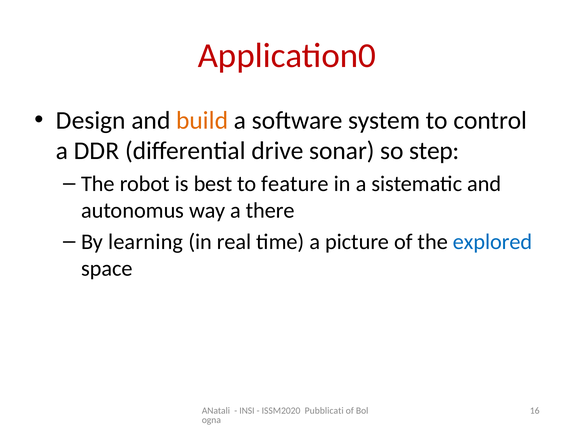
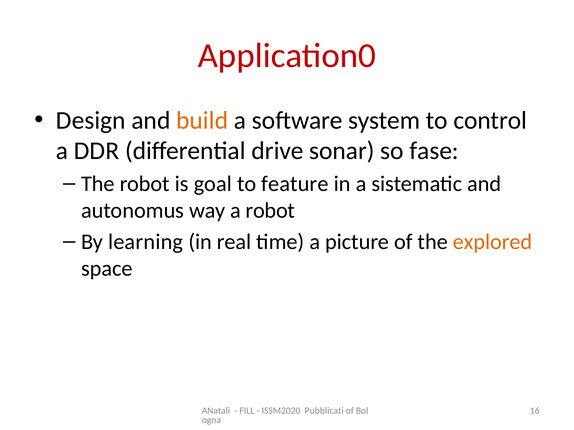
step: step -> fase (434, 151)
best: best -> goal (213, 184)
a there: there -> robot (270, 211)
explored colour: blue -> orange (493, 242)
INSI: INSI -> FILL (247, 411)
